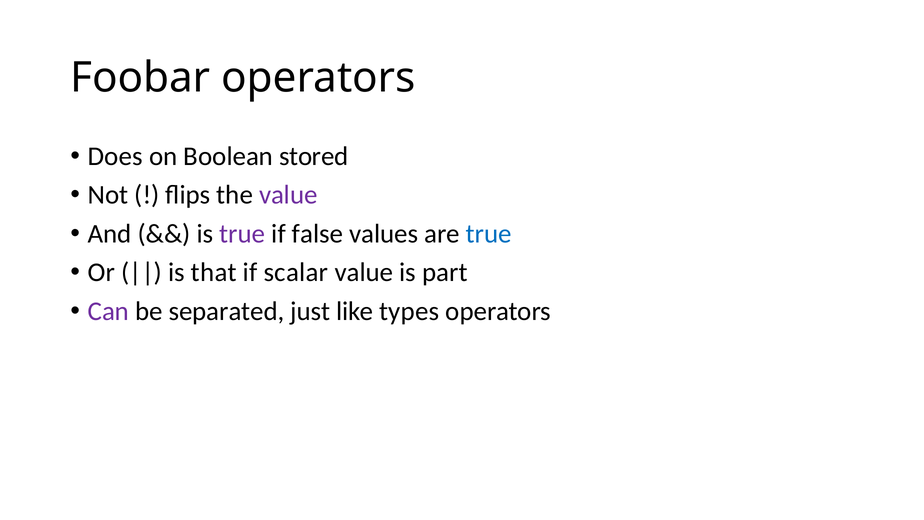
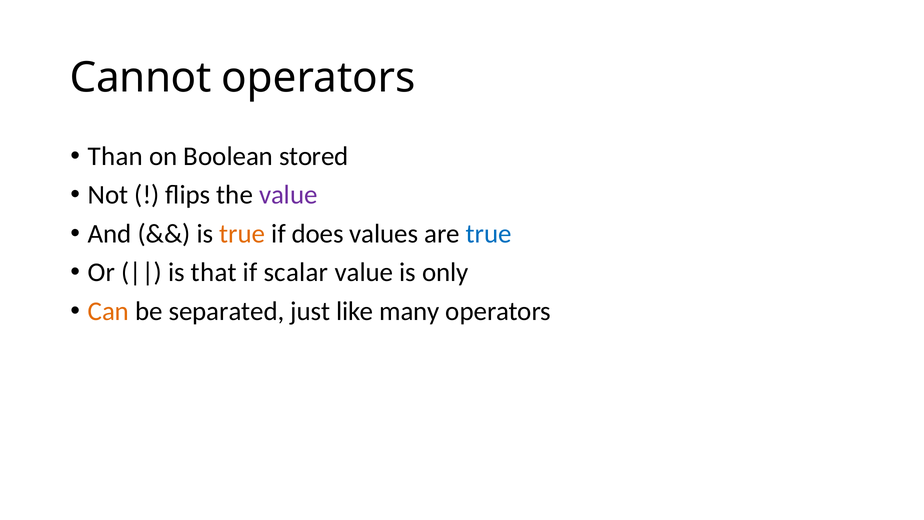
Foobar: Foobar -> Cannot (141, 78)
Does: Does -> Than (115, 156)
true colour: purple -> orange (242, 234)
false: false -> does (318, 234)
part: part -> only (445, 272)
Can colour: purple -> orange (108, 311)
types: types -> many (409, 311)
